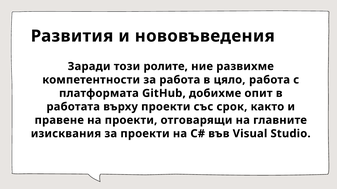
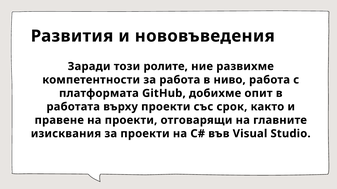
цяло: цяло -> ниво (230, 80)
